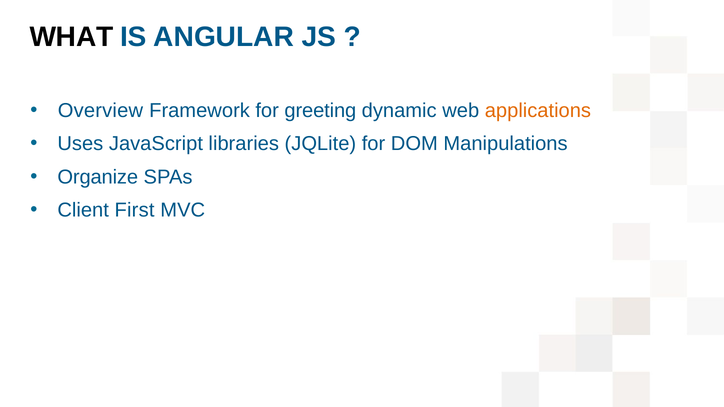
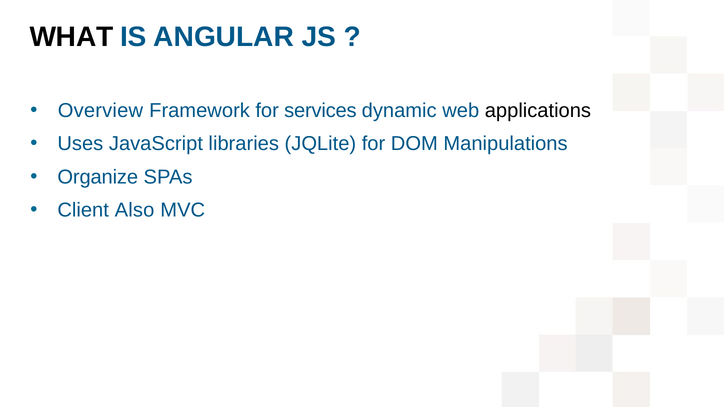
greeting: greeting -> services (320, 111)
applications colour: orange -> black (538, 111)
First: First -> Also (135, 210)
